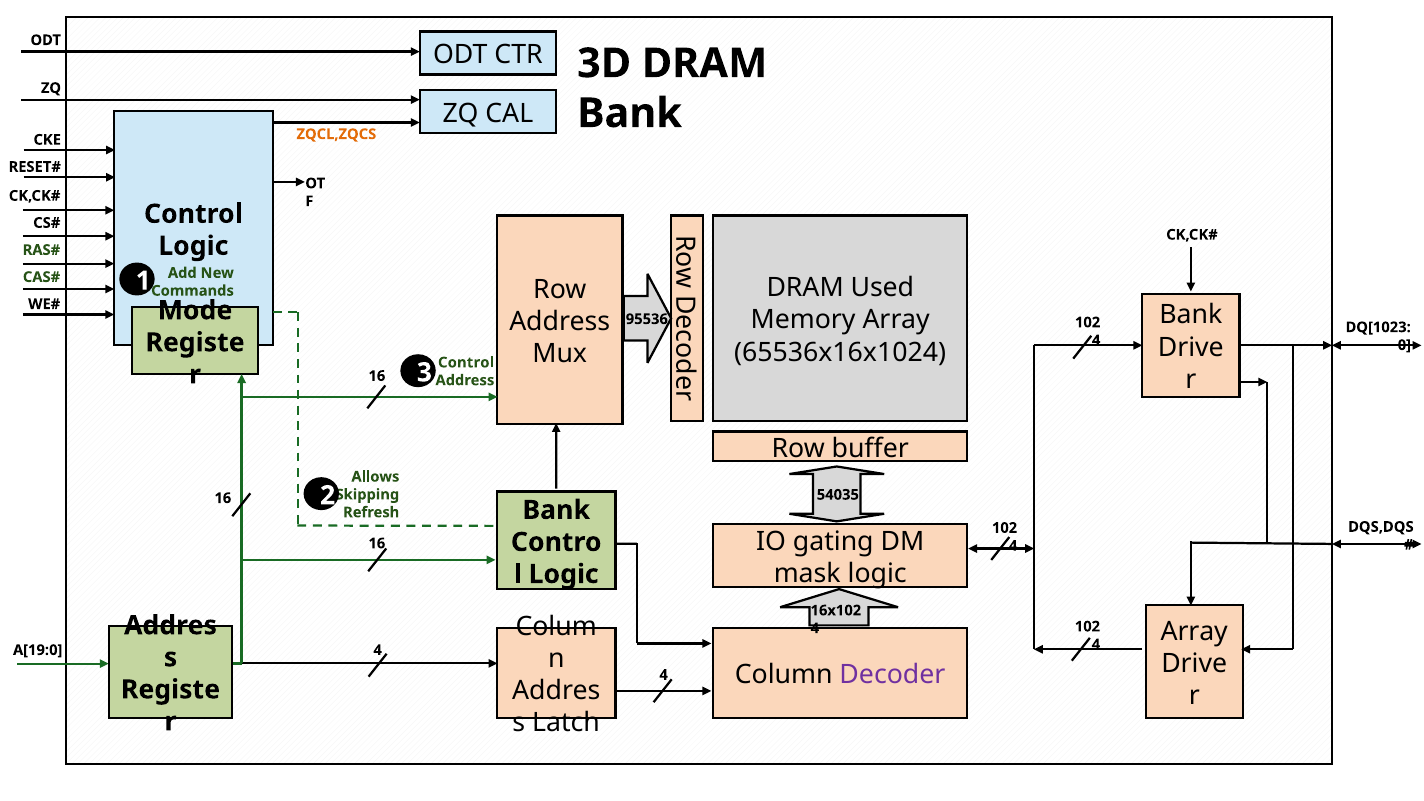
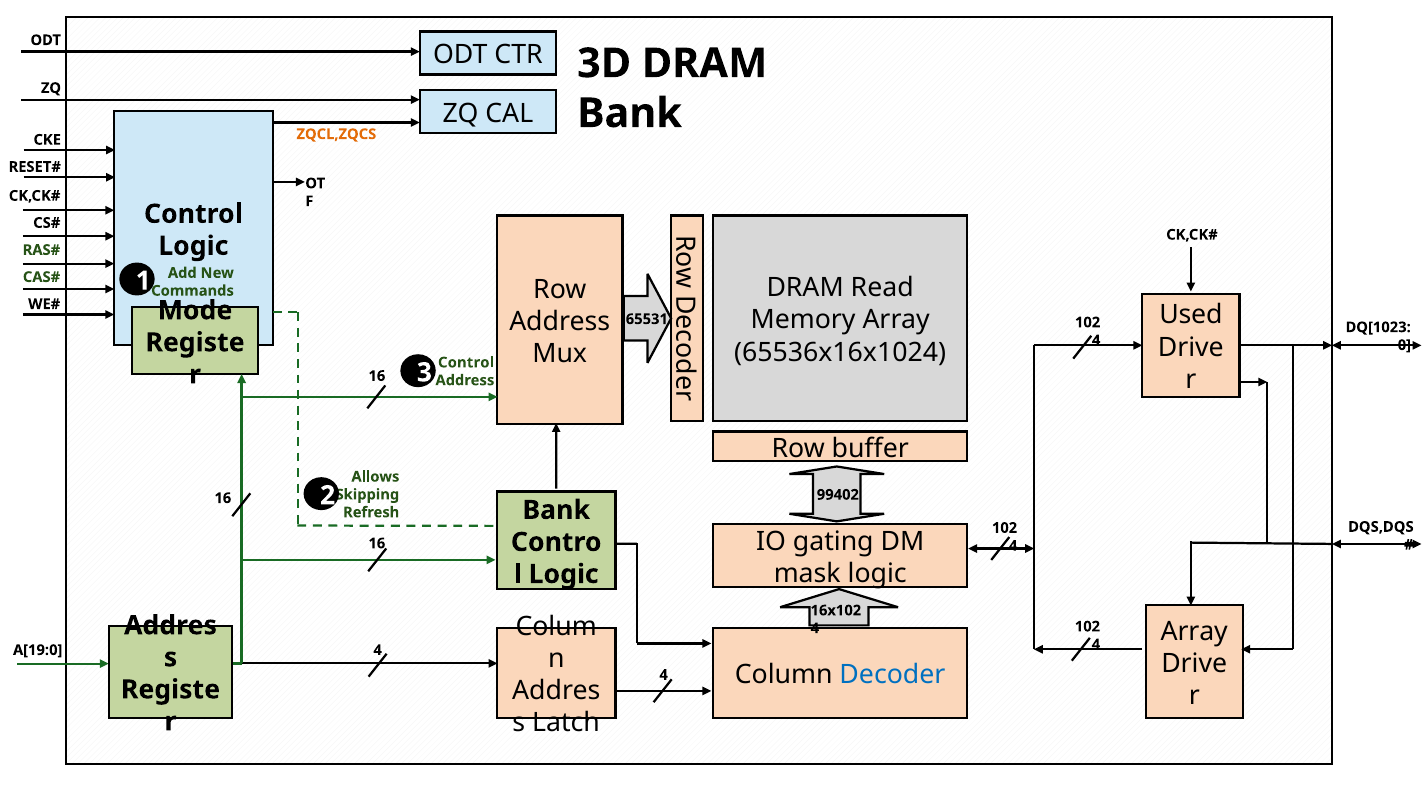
Used: Used -> Read (882, 288)
Bank: Bank -> Used (1191, 315)
95536: 95536 -> 65531 (647, 319)
54035: 54035 -> 99402 (838, 495)
Decoder colour: purple -> blue (892, 675)
